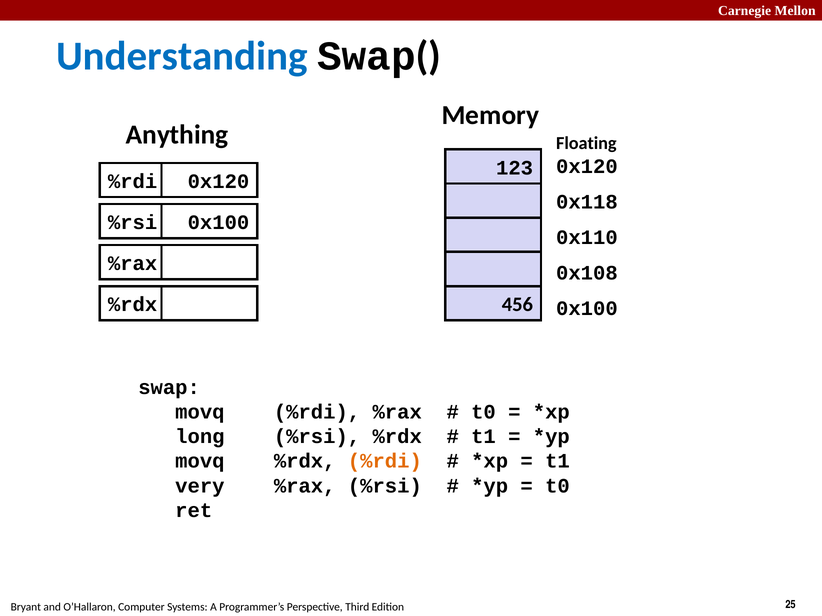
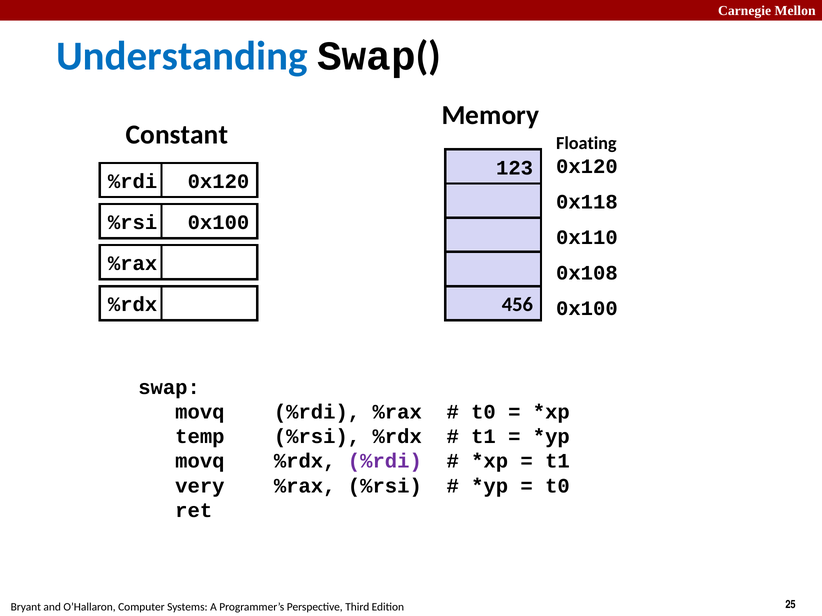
Anything: Anything -> Constant (177, 135)
long: long -> temp (200, 437)
%rdi colour: orange -> purple (385, 462)
